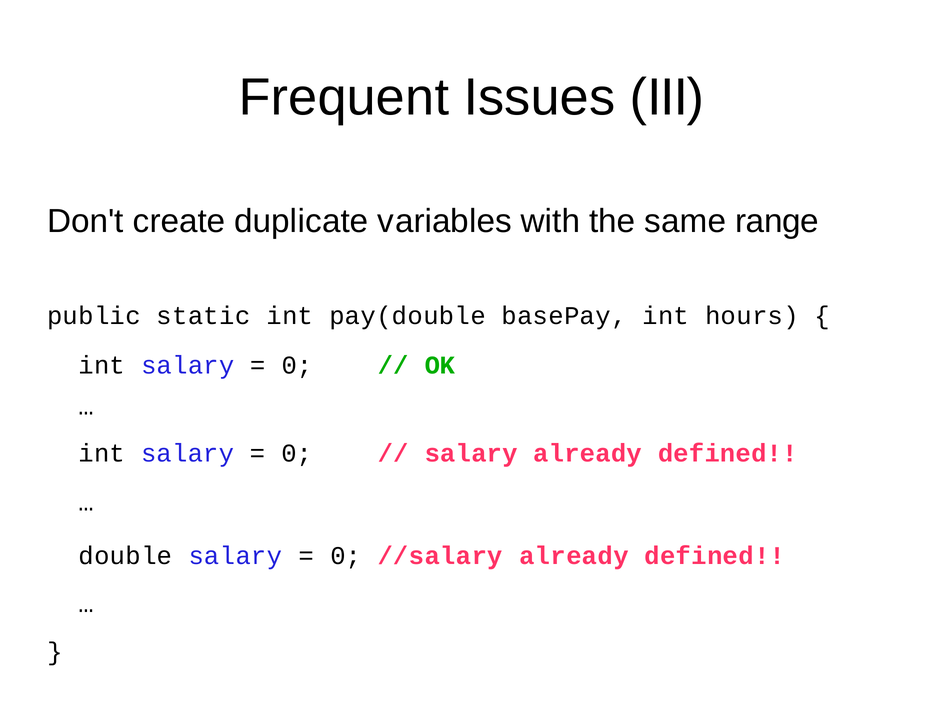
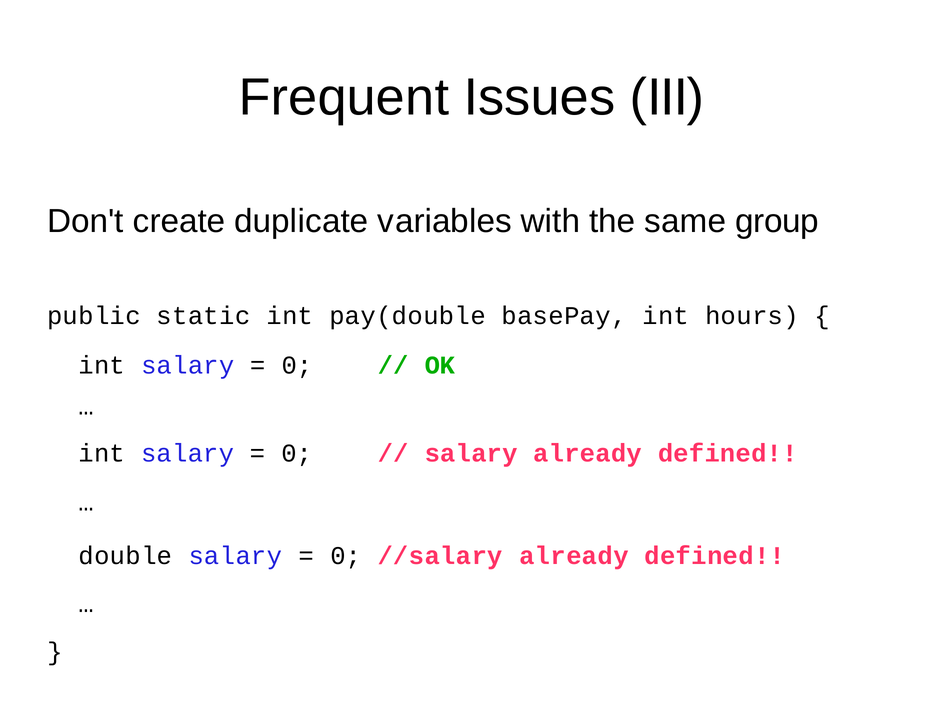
range: range -> group (777, 221)
